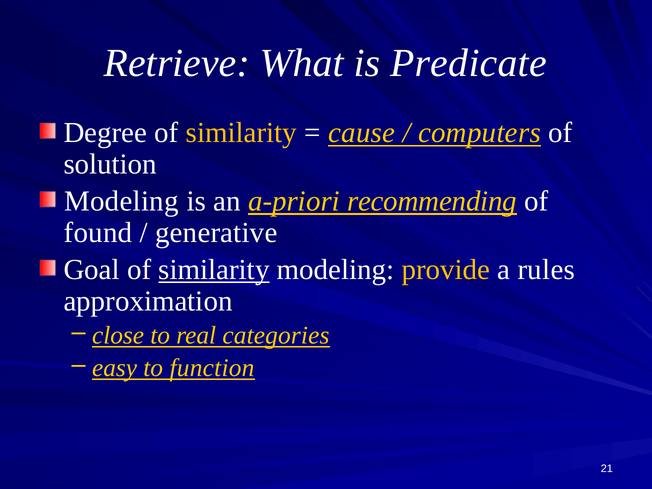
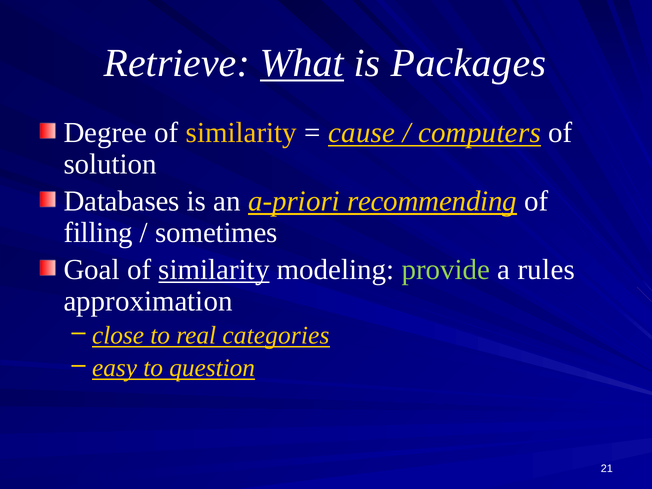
What underline: none -> present (302, 63)
Predicate: Predicate -> Packages (468, 63)
Modeling: Modeling -> Databases (122, 201)
found: found -> filling (98, 233)
generative: generative -> sometimes (216, 233)
provide colour: yellow -> light green (446, 270)
function: function -> question (212, 368)
